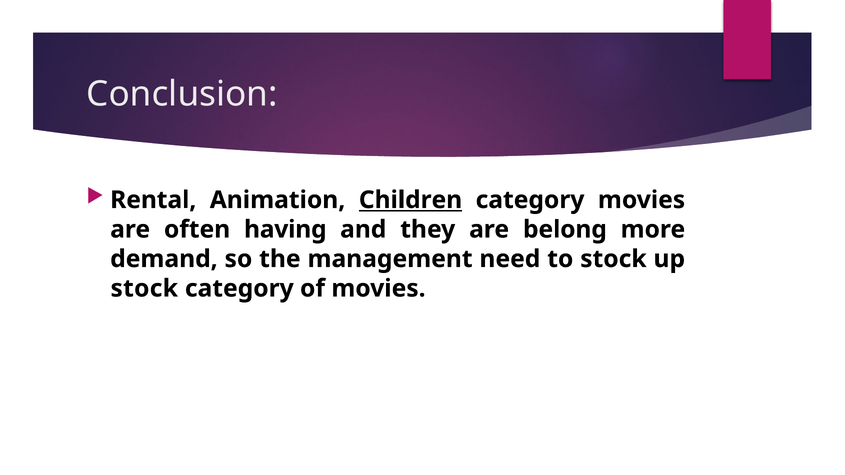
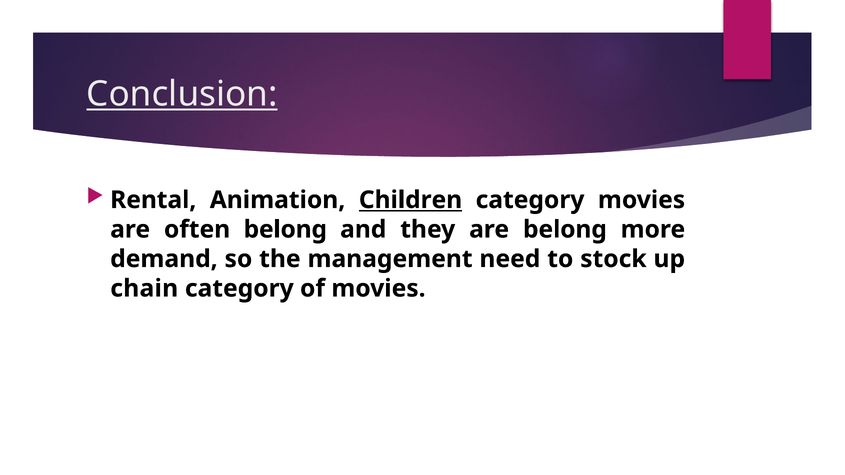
Conclusion underline: none -> present (182, 94)
often having: having -> belong (285, 230)
stock: stock -> chain (144, 289)
